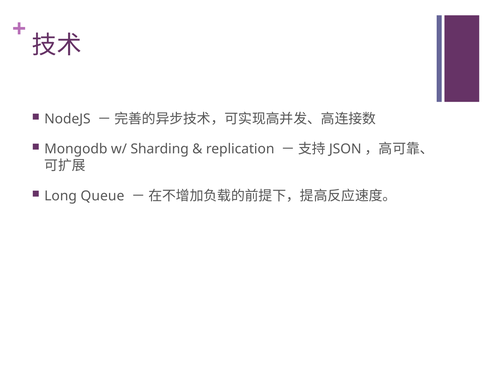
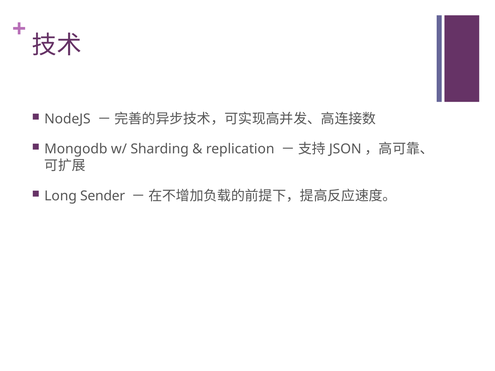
Queue: Queue -> Sender (103, 196)
